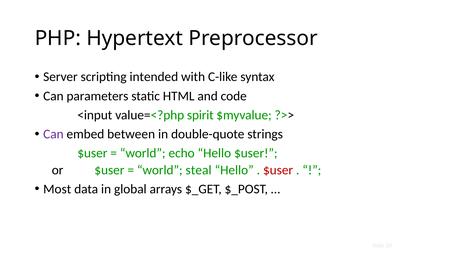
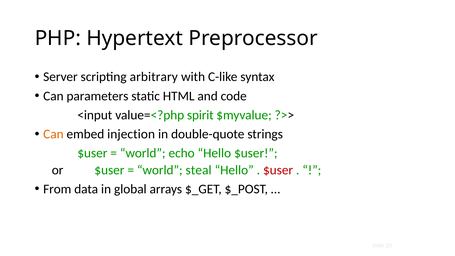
intended: intended -> arbitrary (154, 77)
Can colour: purple -> orange (53, 134)
between: between -> injection (131, 134)
Most: Most -> From (57, 189)
